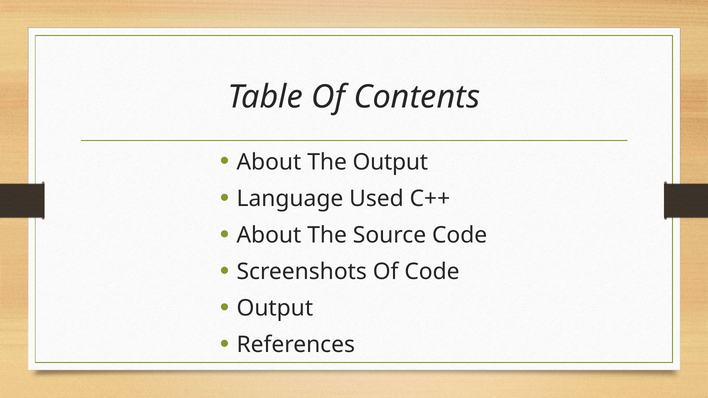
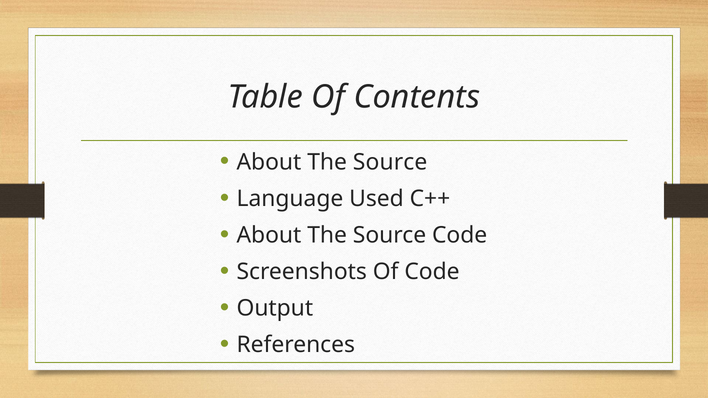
Output: Output -> Source (390, 162)
